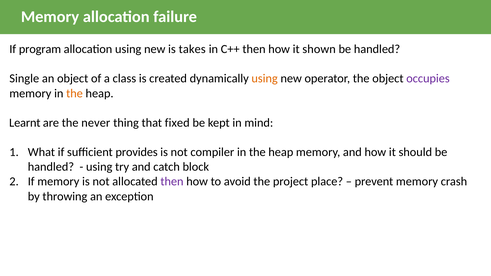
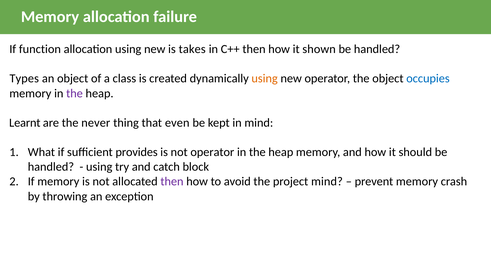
program: program -> function (40, 49)
Single: Single -> Types (24, 79)
occupies colour: purple -> blue (428, 79)
the colour: orange -> purple (74, 93)
fixed: fixed -> even (177, 123)
not compiler: compiler -> operator (212, 152)
project place: place -> mind (327, 182)
